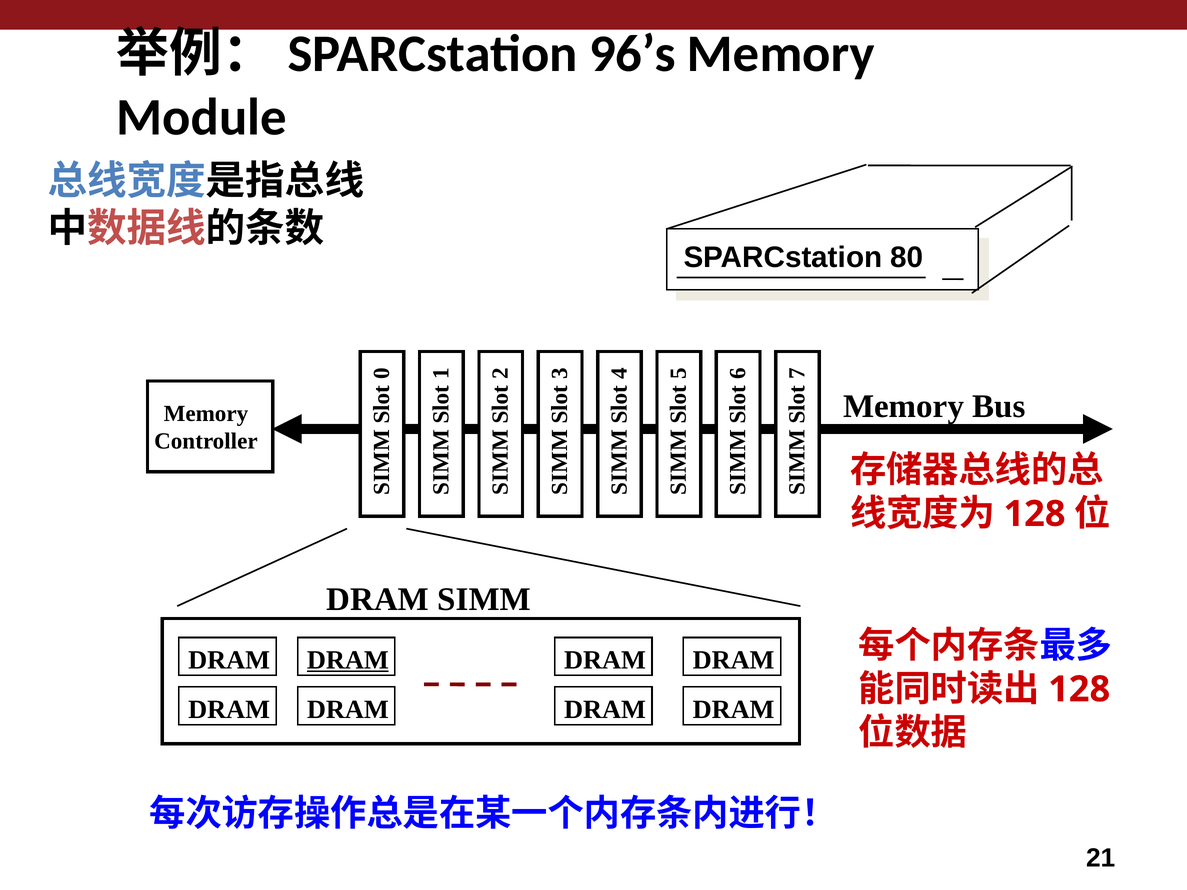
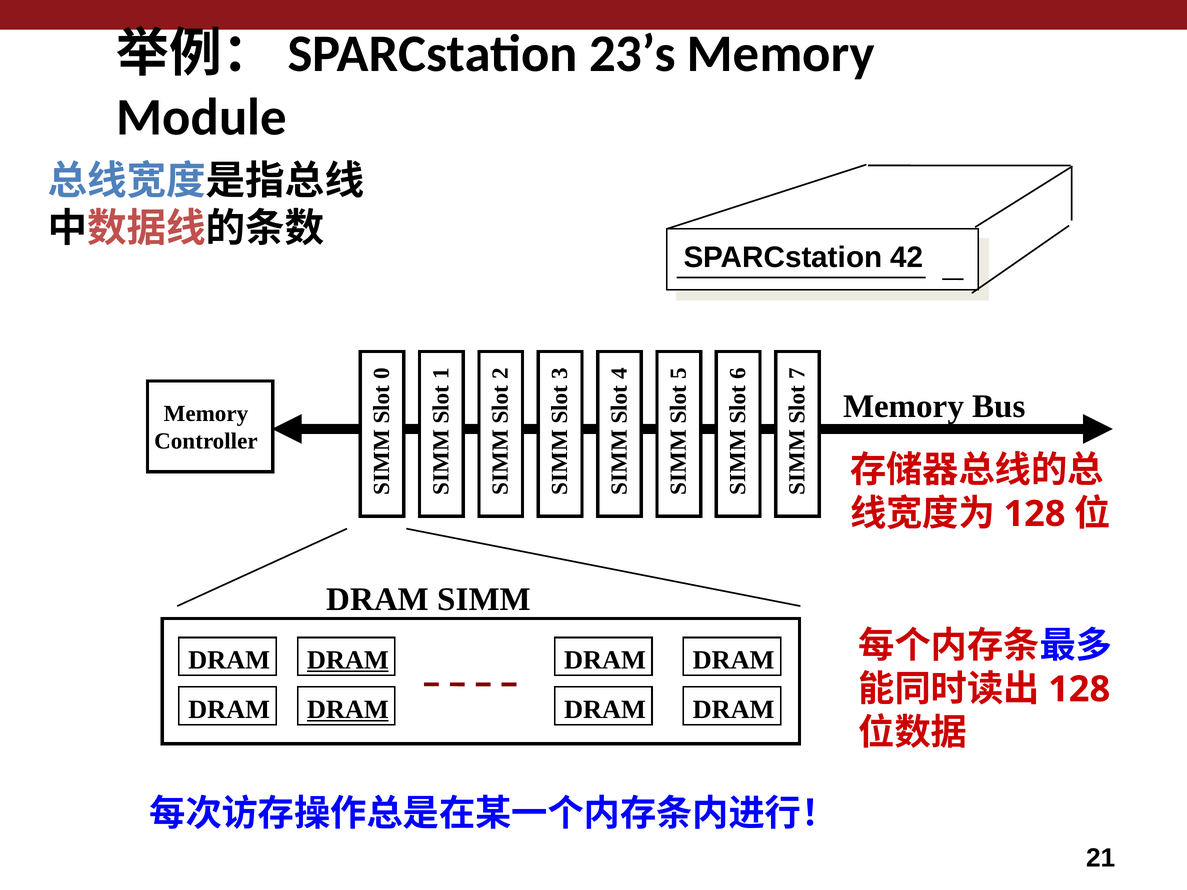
96’s: 96’s -> 23’s (632, 54)
80: 80 -> 42 (907, 257)
DRAM underline: none -> present (348, 710)
